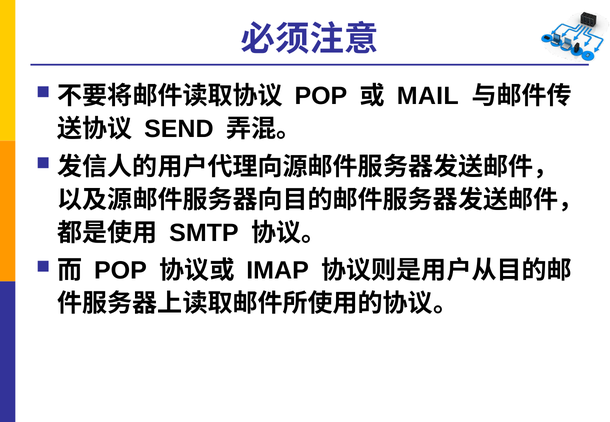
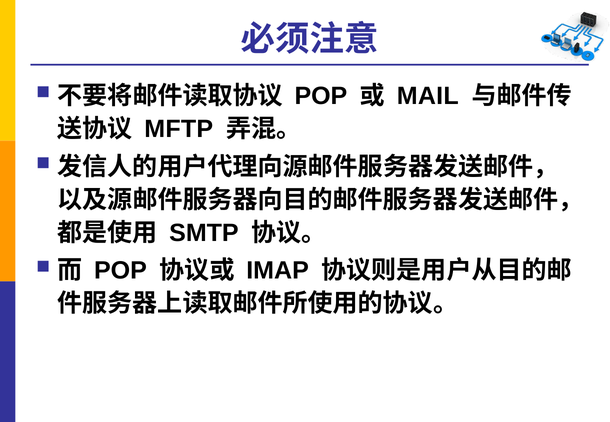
SEND: SEND -> MFTP (179, 129)
